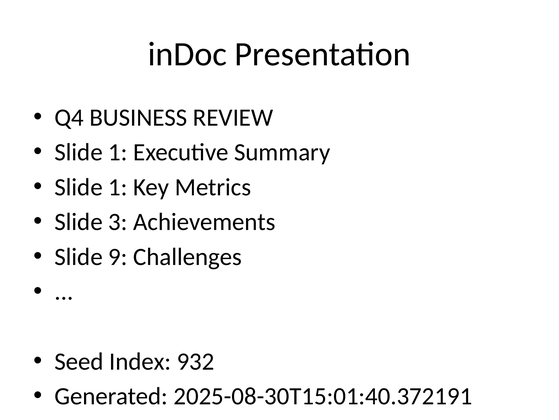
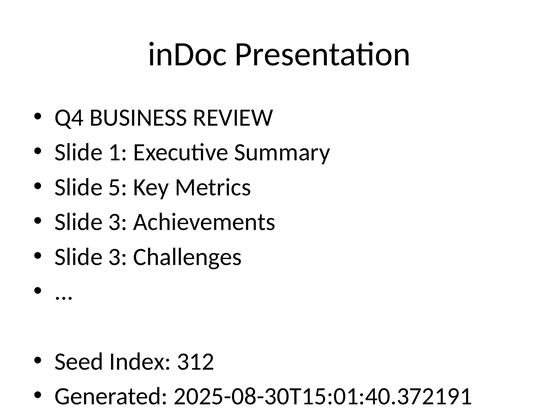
1: 1 -> 5 (118, 187)
9: 9 -> 3 (118, 256)
932: 932 -> 312 (196, 361)
